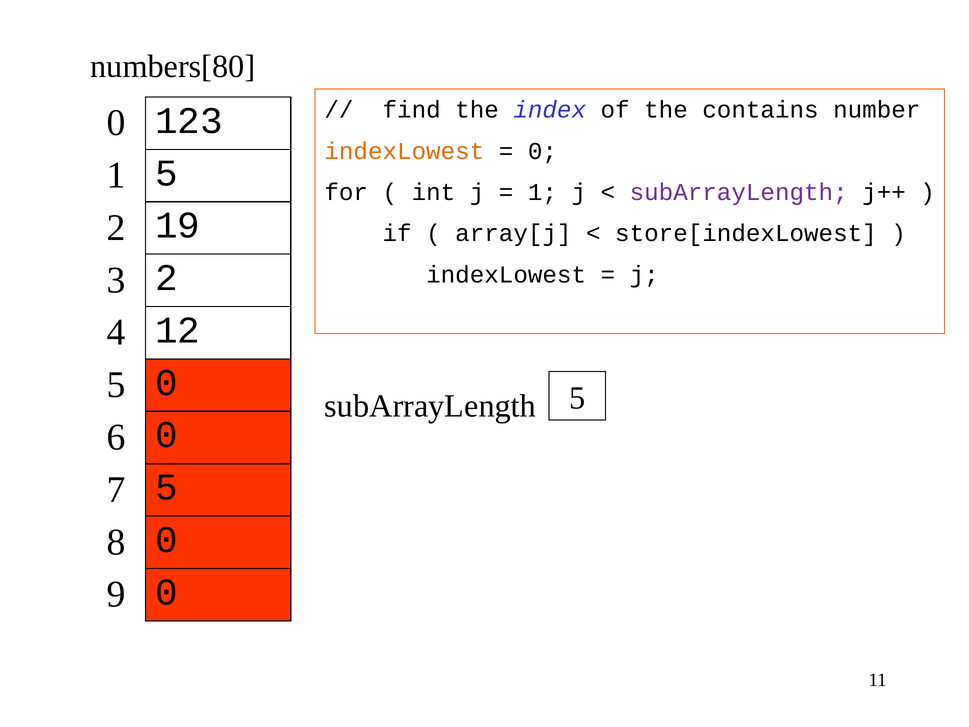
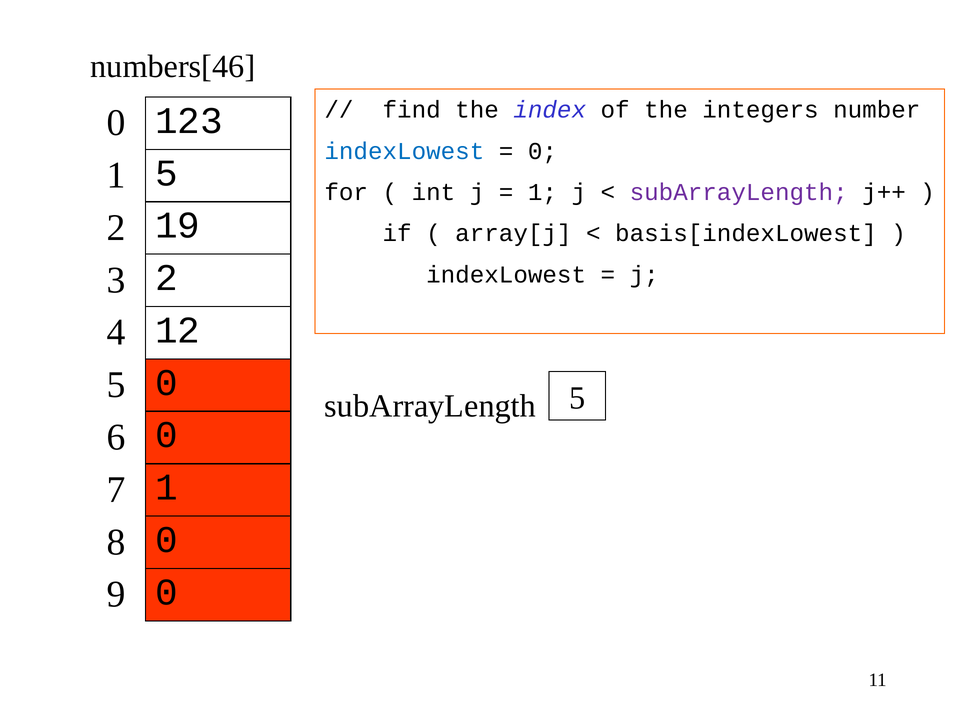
numbers[80: numbers[80 -> numbers[46 (173, 67)
contains: contains -> integers (760, 110)
indexLowest colour: orange -> blue (404, 151)
store[indexLowest: store[indexLowest -> basis[indexLowest (746, 233)
7 5: 5 -> 1 (166, 487)
